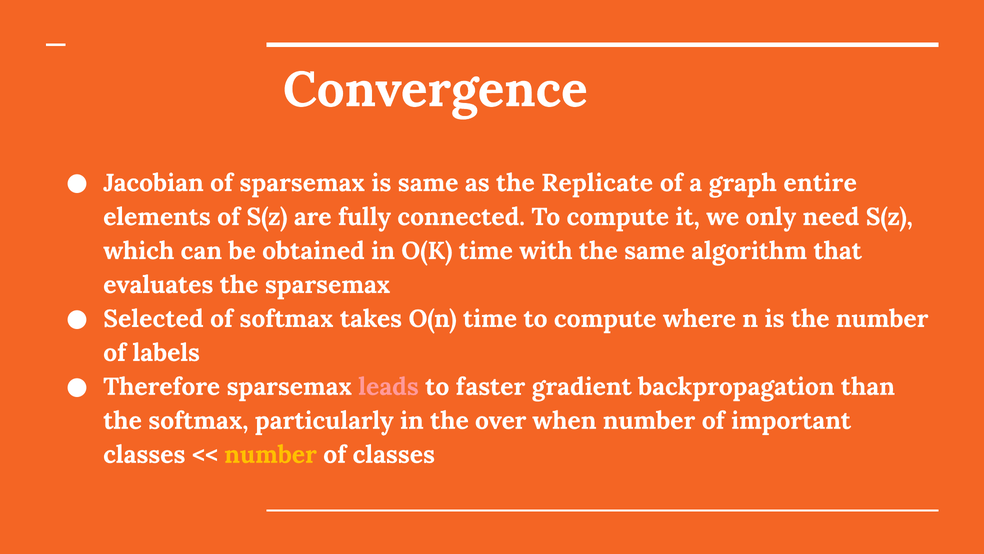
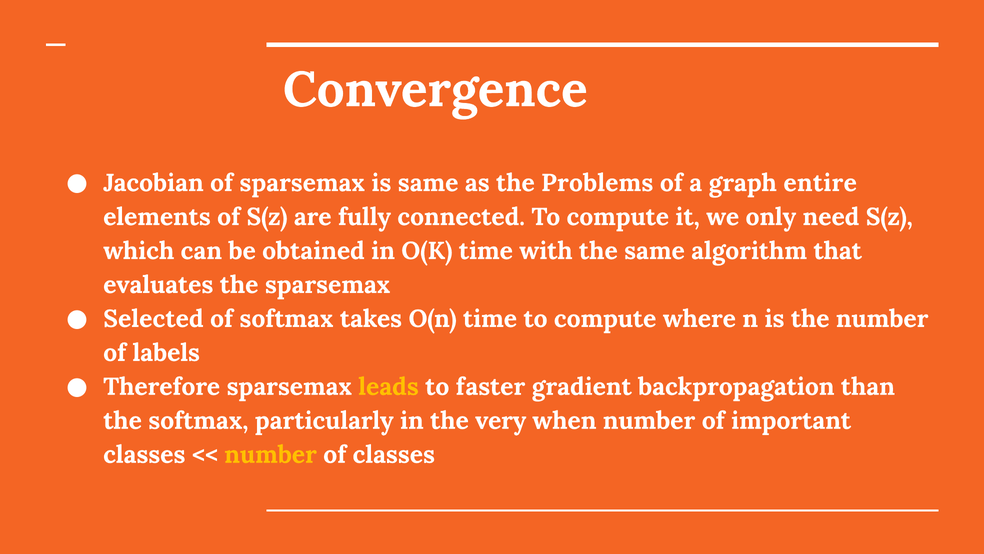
Replicate: Replicate -> Problems (597, 183)
leads colour: pink -> yellow (389, 386)
over: over -> very (501, 420)
